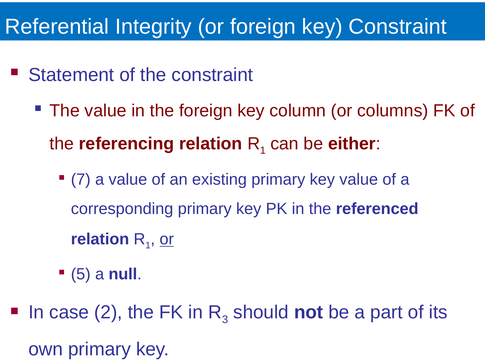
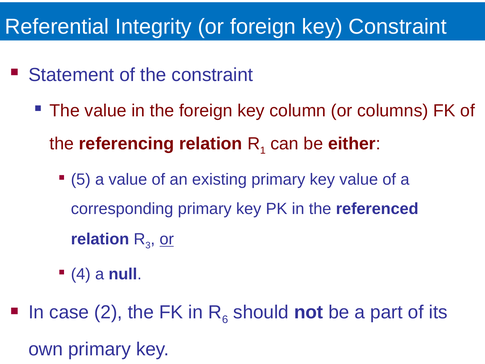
7: 7 -> 5 (81, 180)
1: 1 -> 3 (148, 245)
5: 5 -> 4 (81, 274)
3: 3 -> 6 (225, 319)
